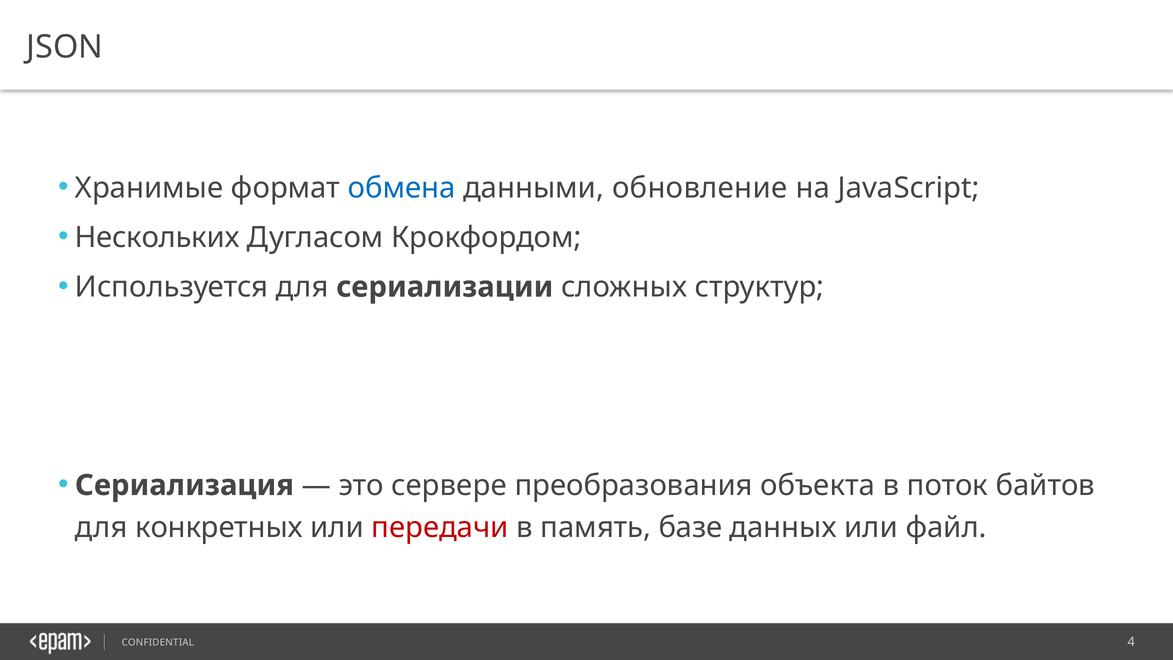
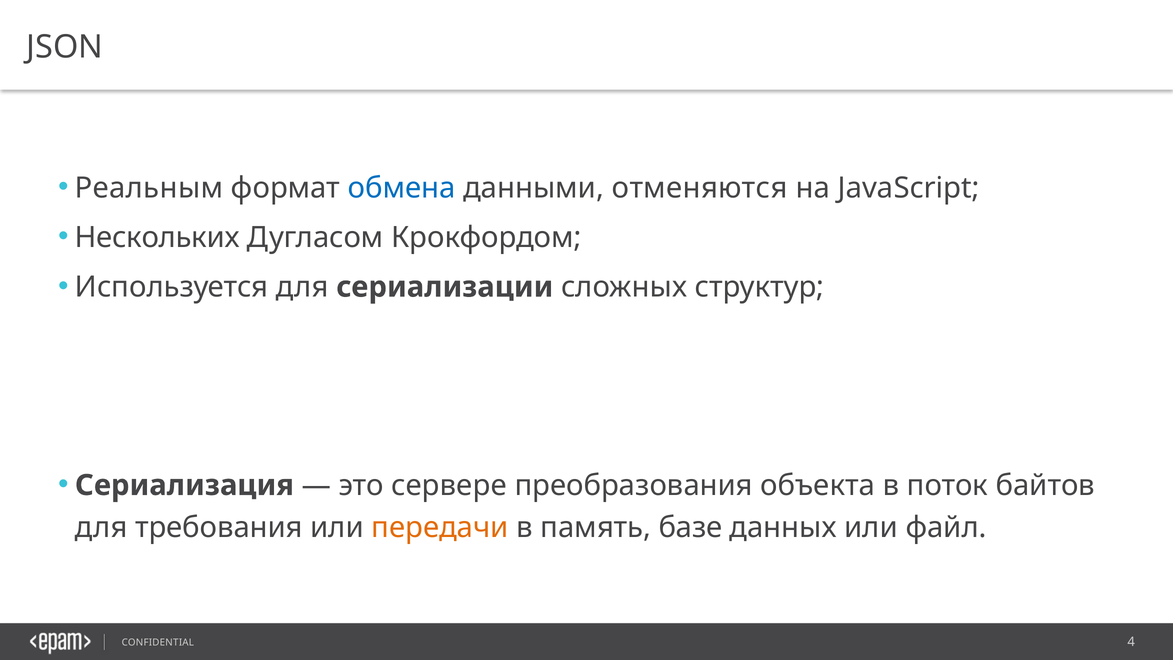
Хранимые: Хранимые -> Реальным (149, 188)
обновление: обновление -> отменяются (700, 188)
конкретных: конкретных -> требования (219, 527)
передачи colour: red -> orange (440, 527)
